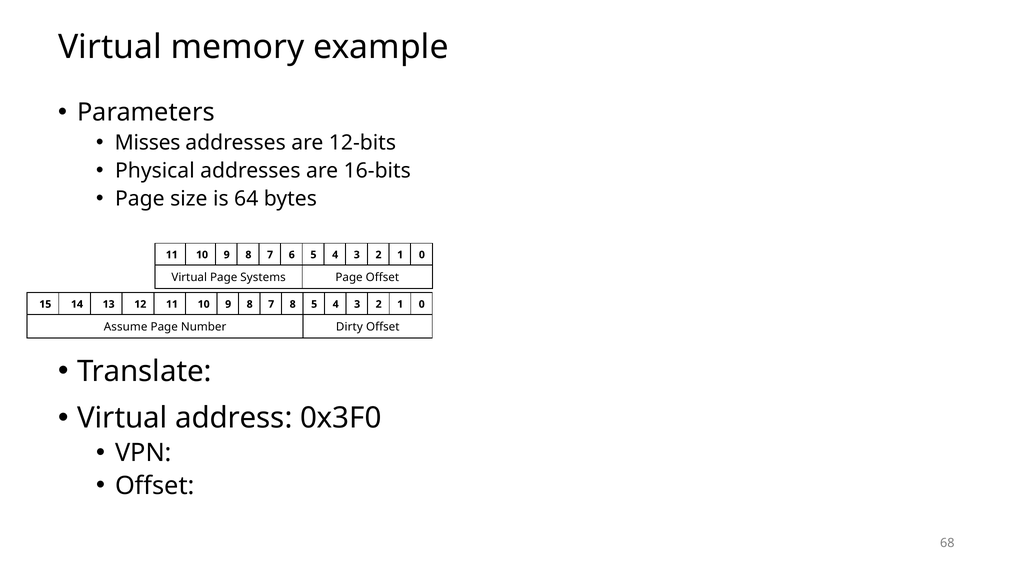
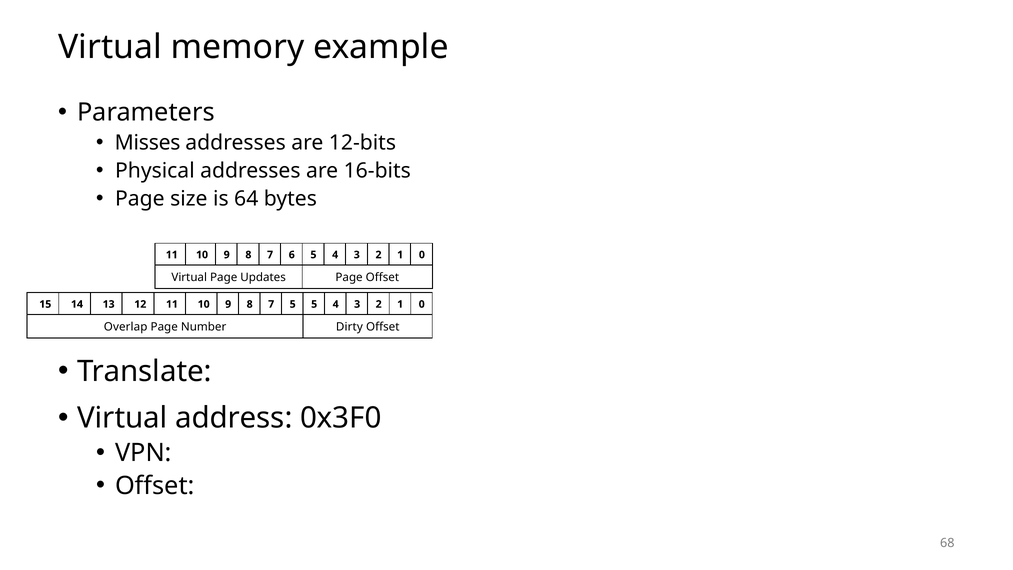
Systems: Systems -> Updates (263, 277)
7 8: 8 -> 5 (293, 304)
Assume: Assume -> Overlap (126, 327)
